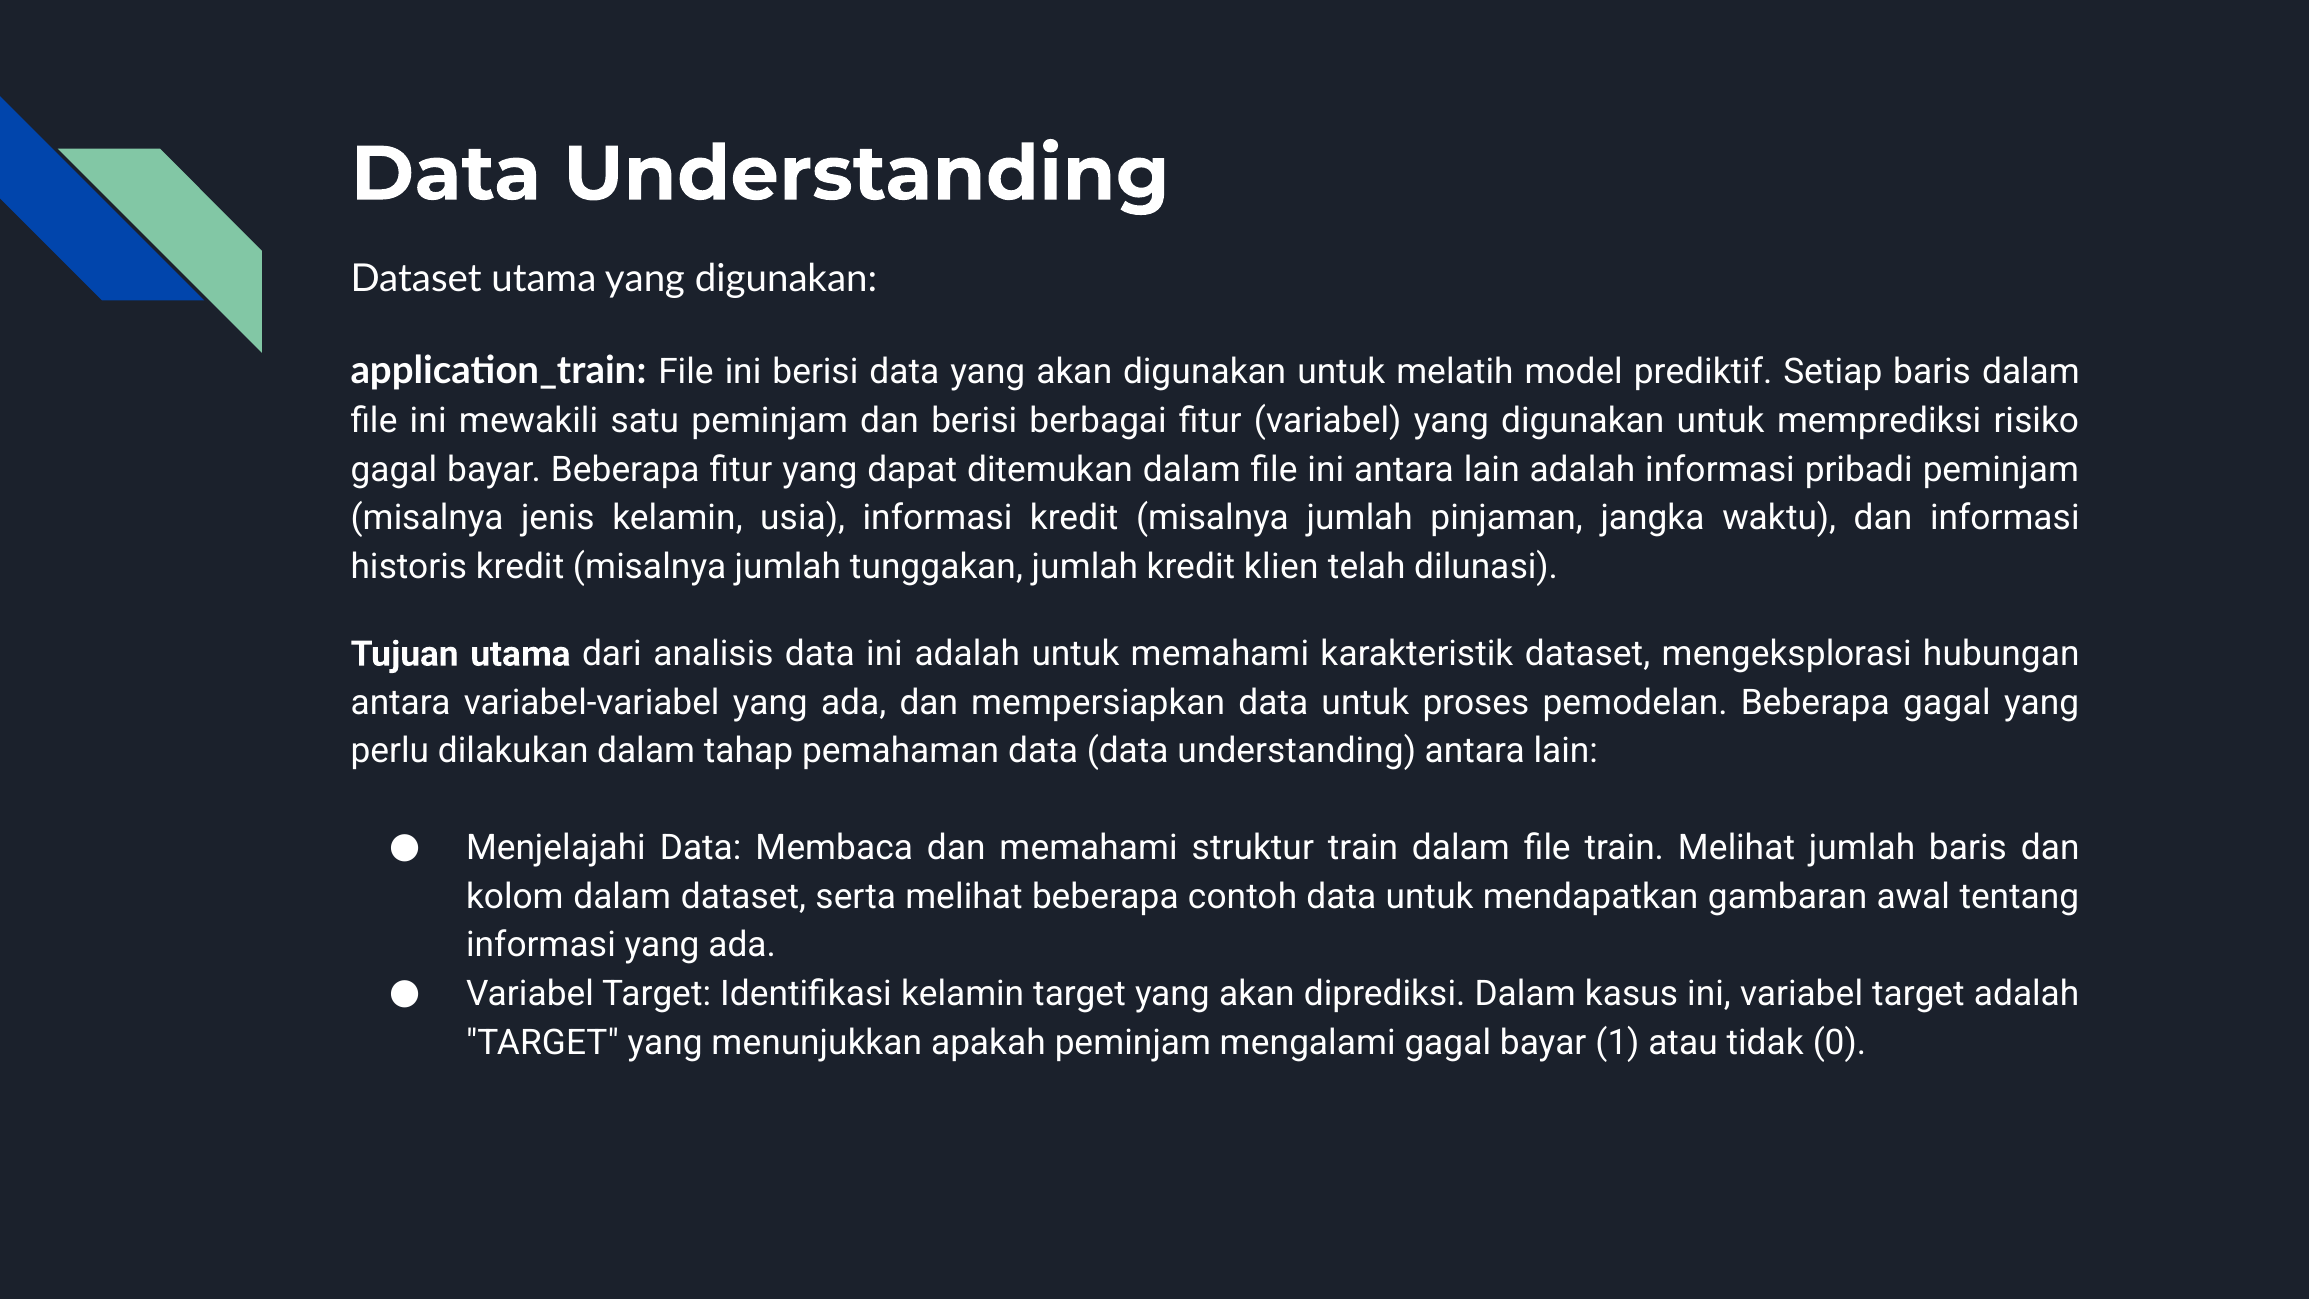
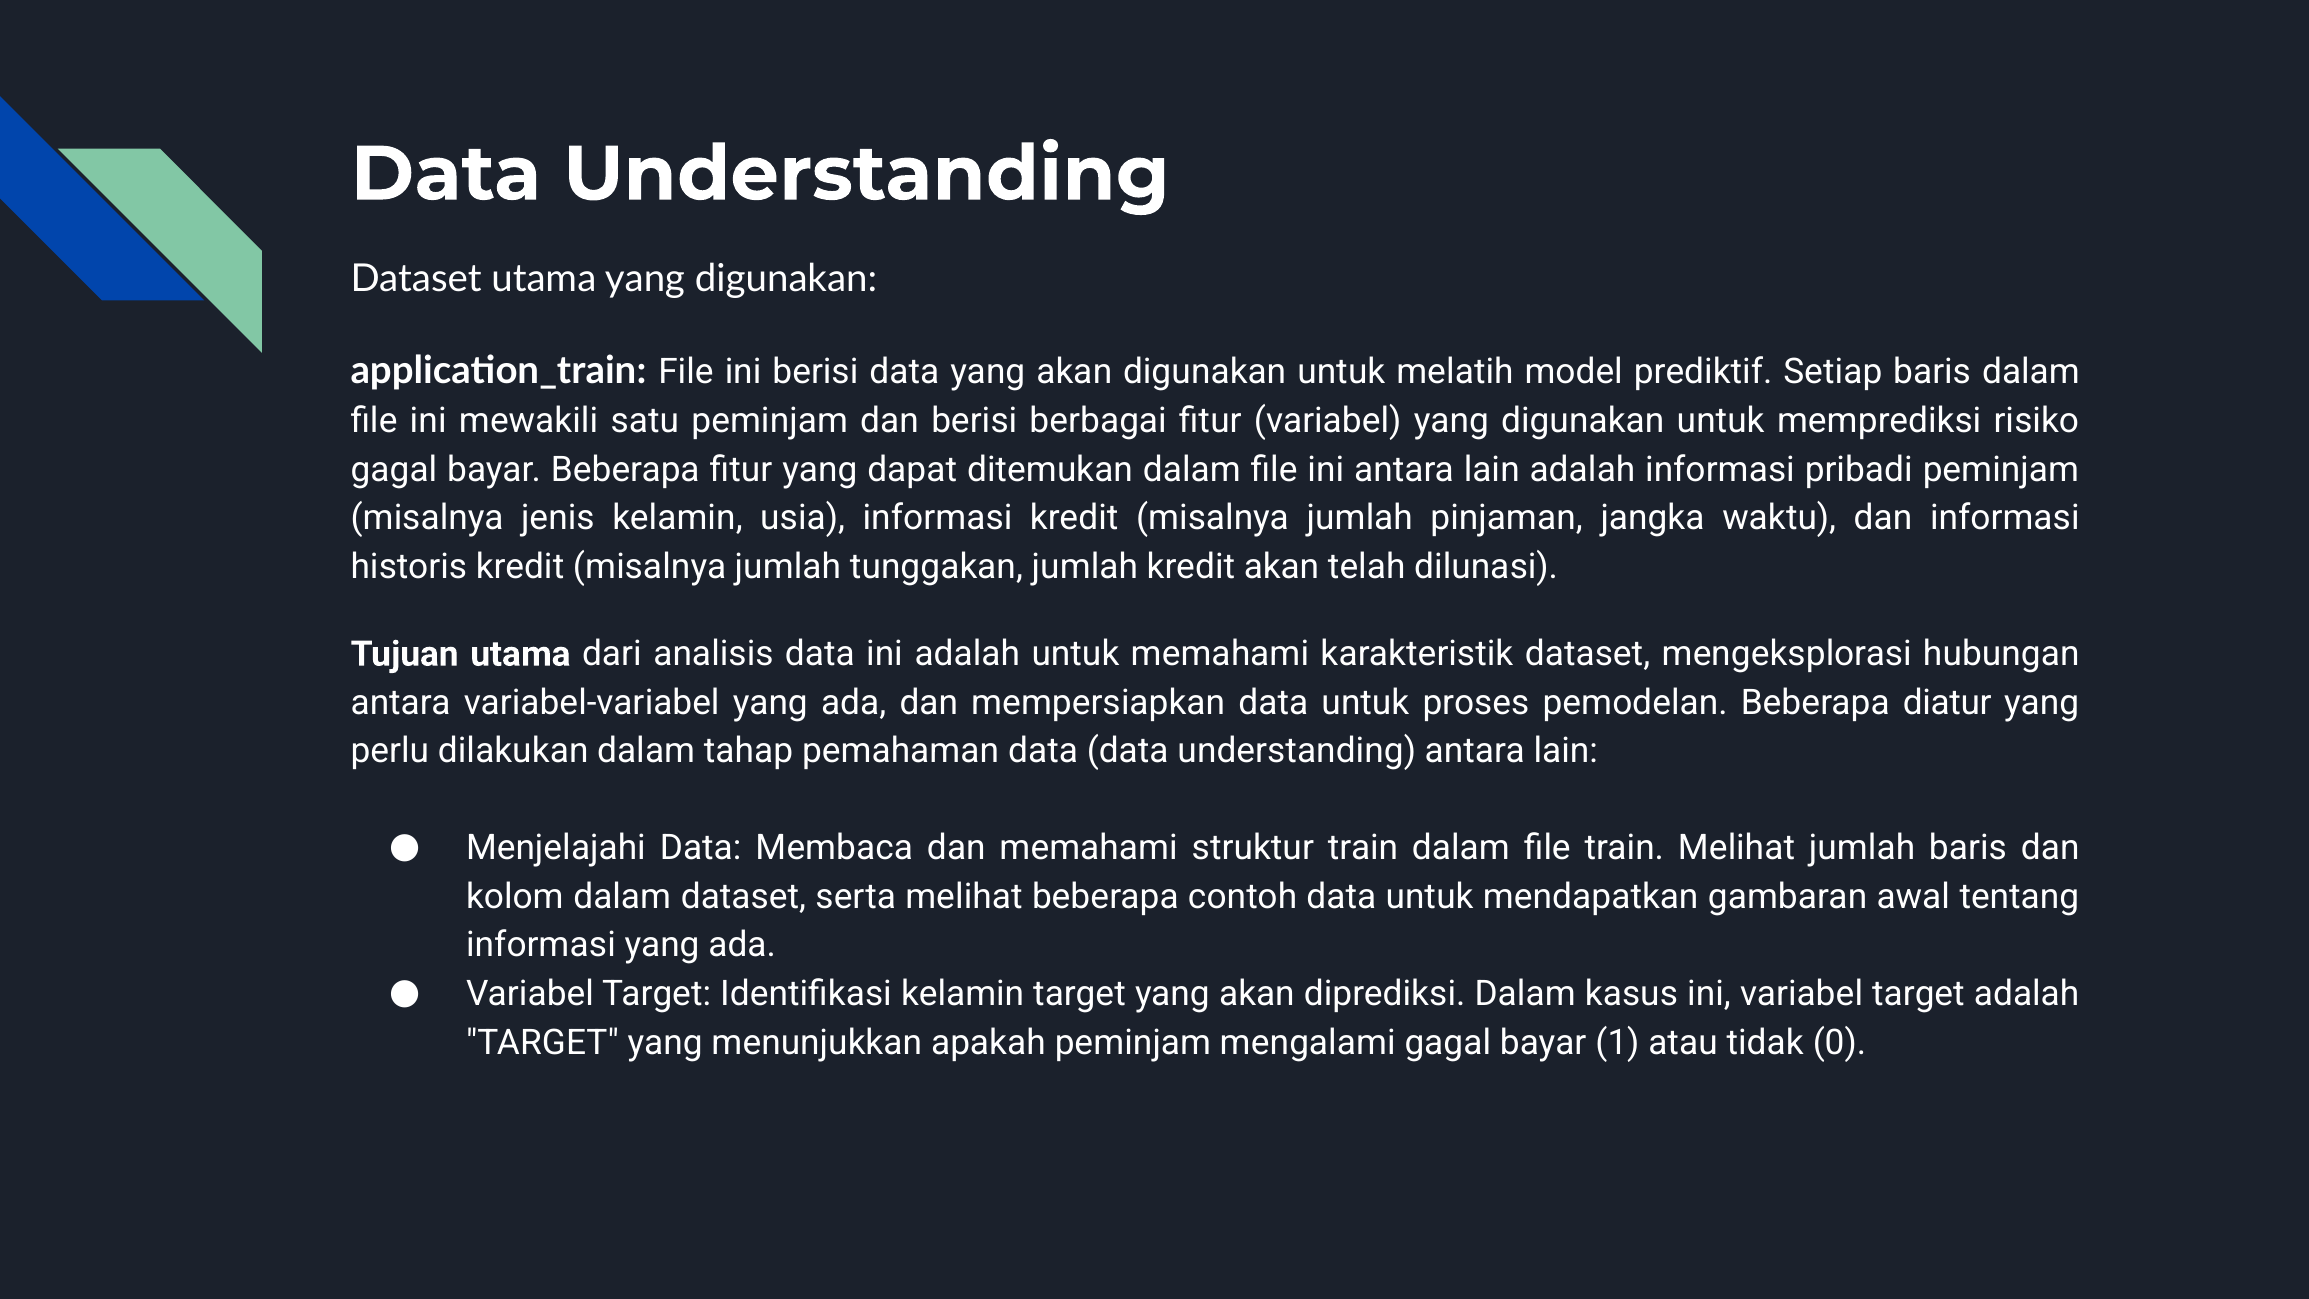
kredit klien: klien -> akan (1281, 567)
Beberapa gagal: gagal -> diatur (1947, 703)
